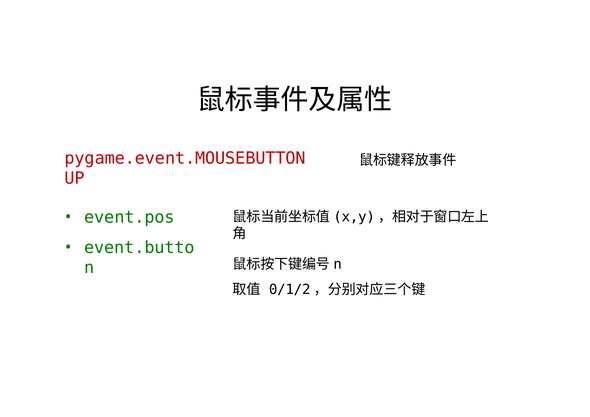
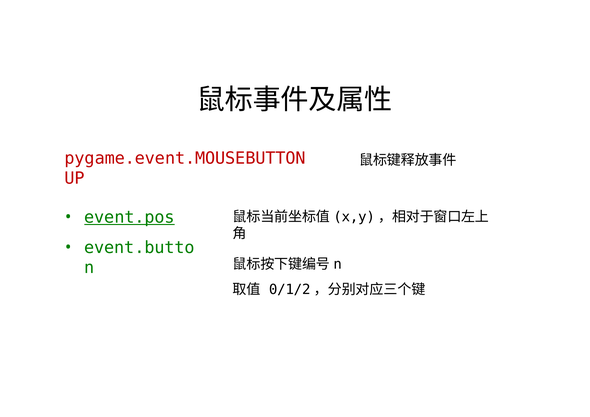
event.pos underline: none -> present (129, 217)
